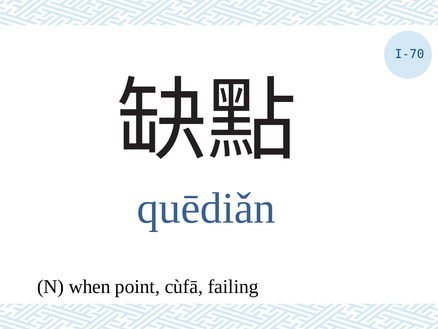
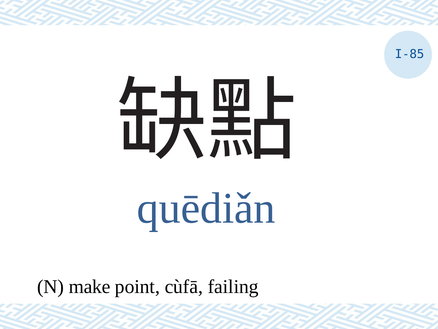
I-70: I-70 -> I-85 (410, 54)
when: when -> make (90, 286)
